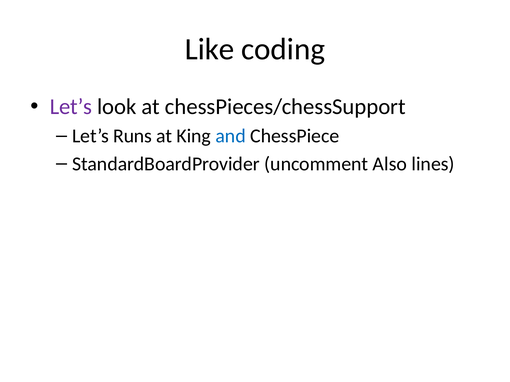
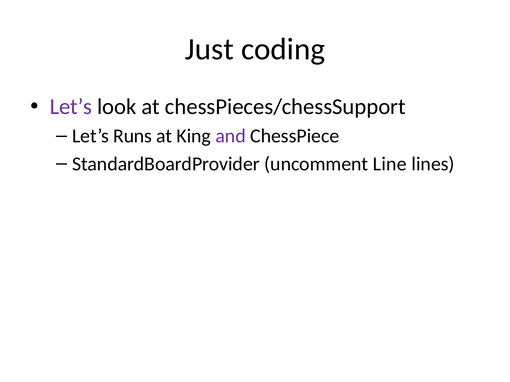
Like: Like -> Just (209, 49)
and colour: blue -> purple (231, 136)
Also: Also -> Line (390, 164)
